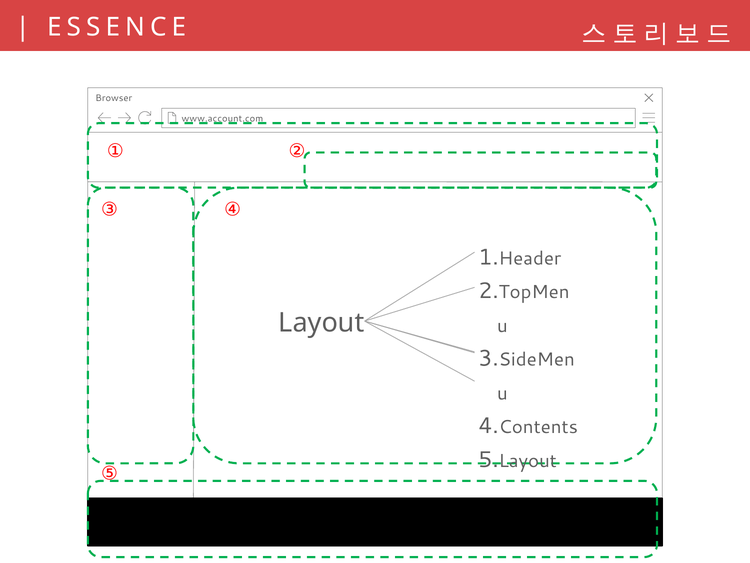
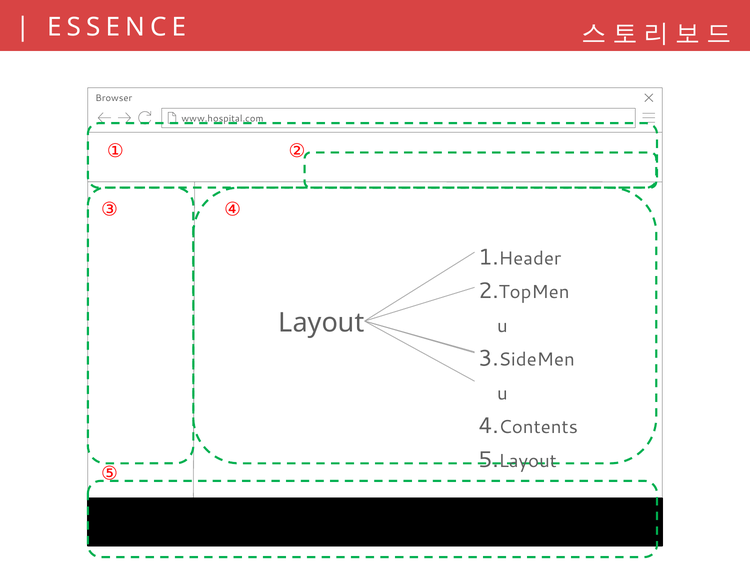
www.account.com: www.account.com -> www.hospital.com (222, 118)
